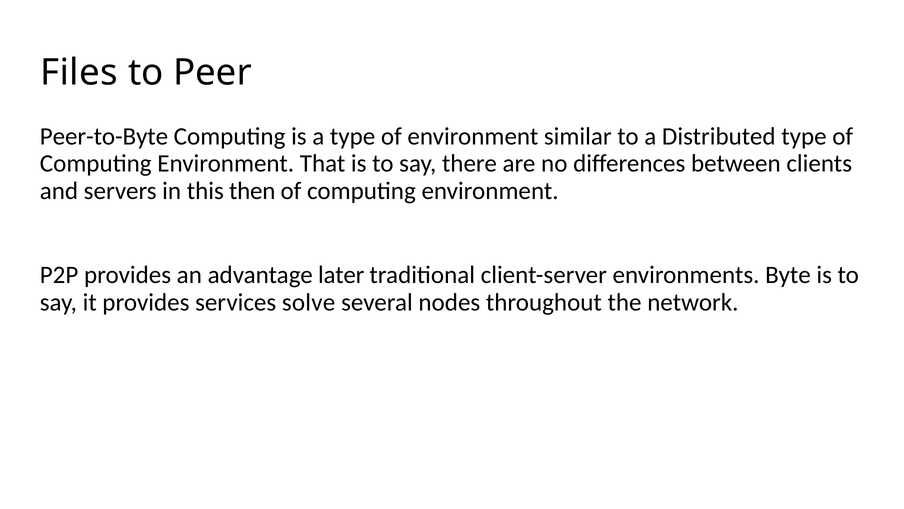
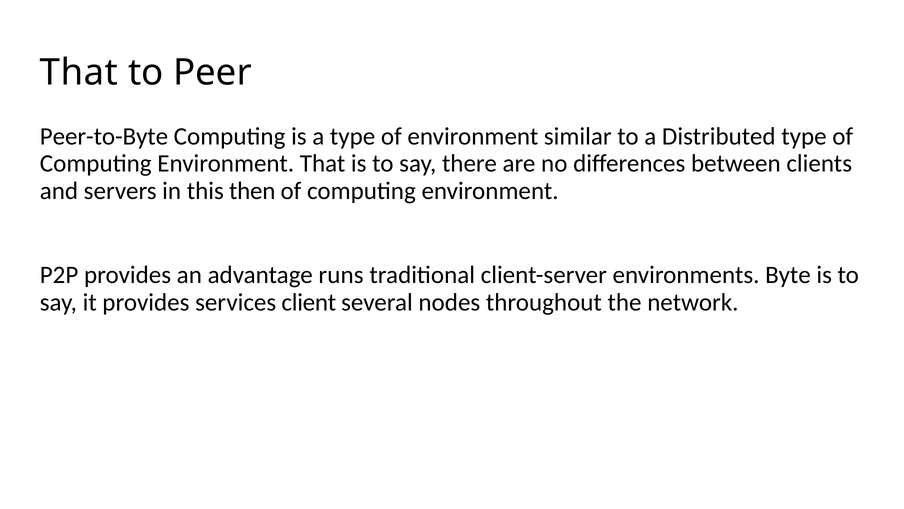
Files: Files -> That (79, 73)
later: later -> runs (341, 275)
solve: solve -> client (309, 302)
